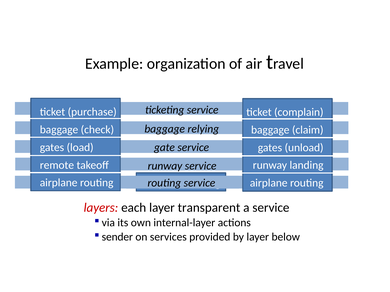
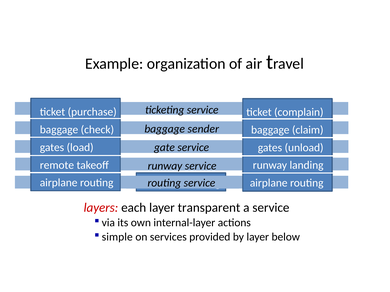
relying: relying -> sender (203, 129)
sender: sender -> simple (117, 237)
